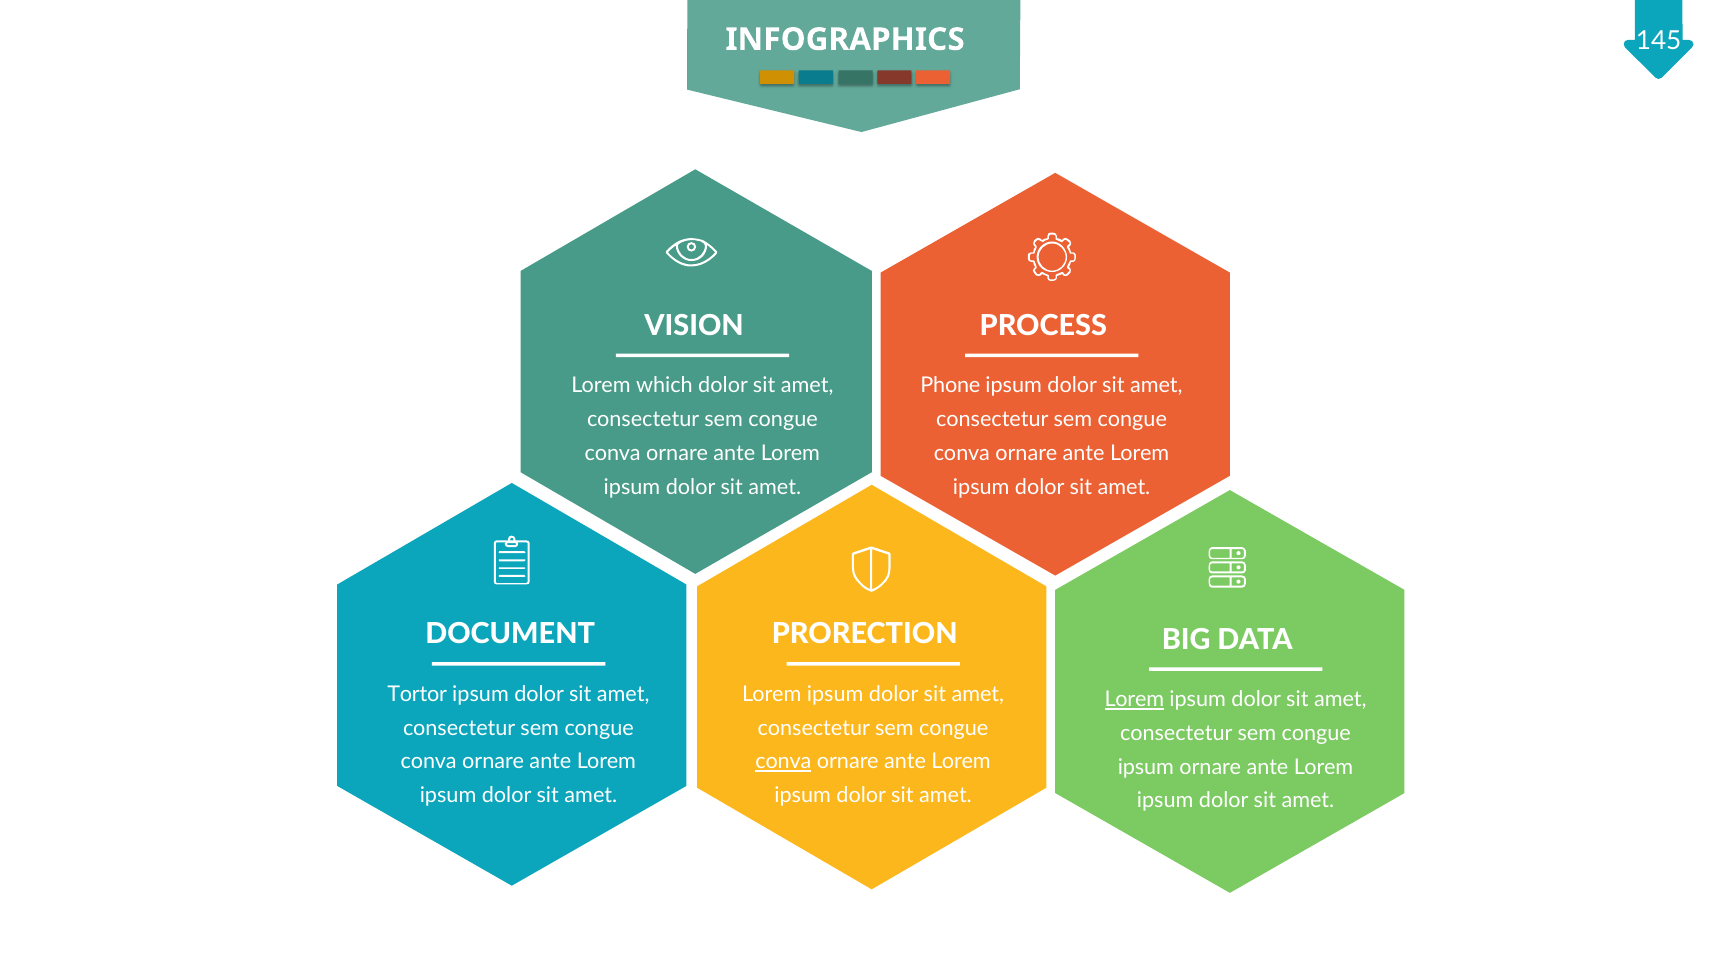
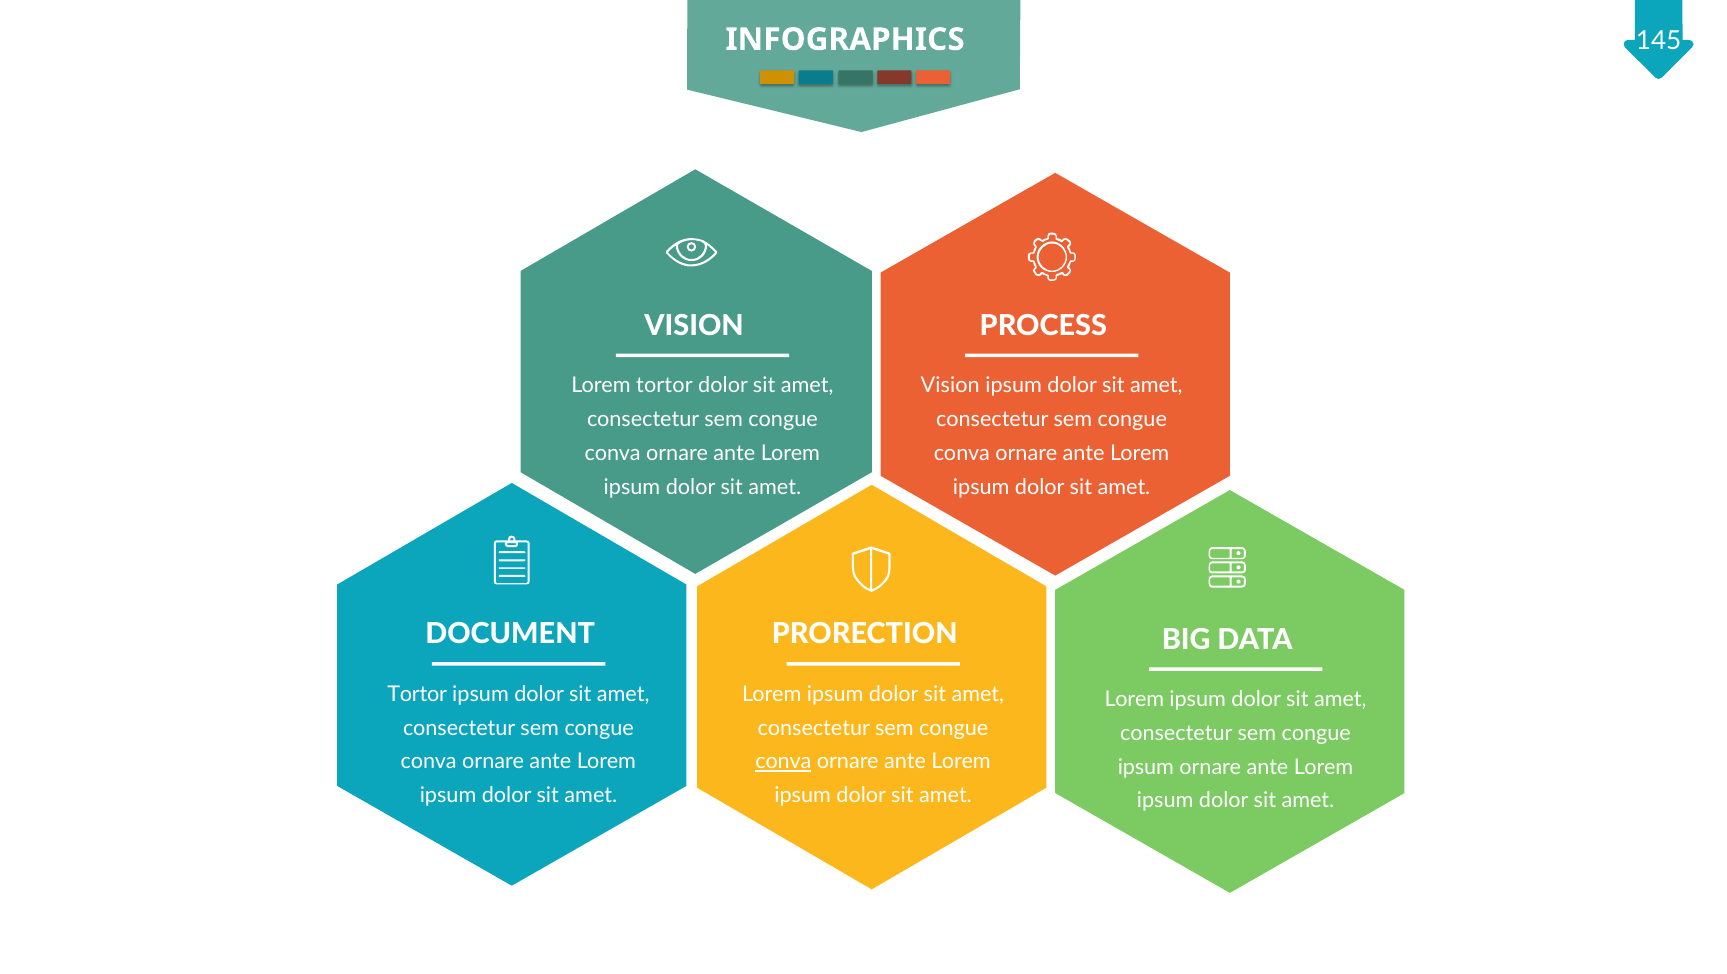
Lorem which: which -> tortor (664, 386)
Phone: Phone -> Vision (950, 386)
Lorem underline: present -> none (1134, 699)
